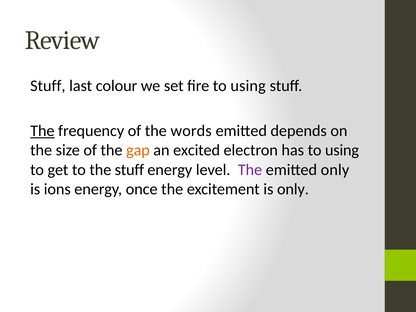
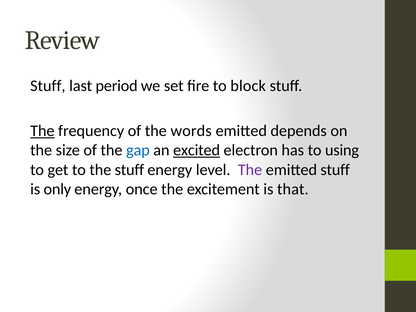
colour: colour -> period (117, 86)
fire to using: using -> block (248, 86)
gap colour: orange -> blue (138, 150)
excited underline: none -> present (197, 150)
emitted only: only -> stuff (335, 170)
ions: ions -> only (57, 189)
is only: only -> that (293, 189)
